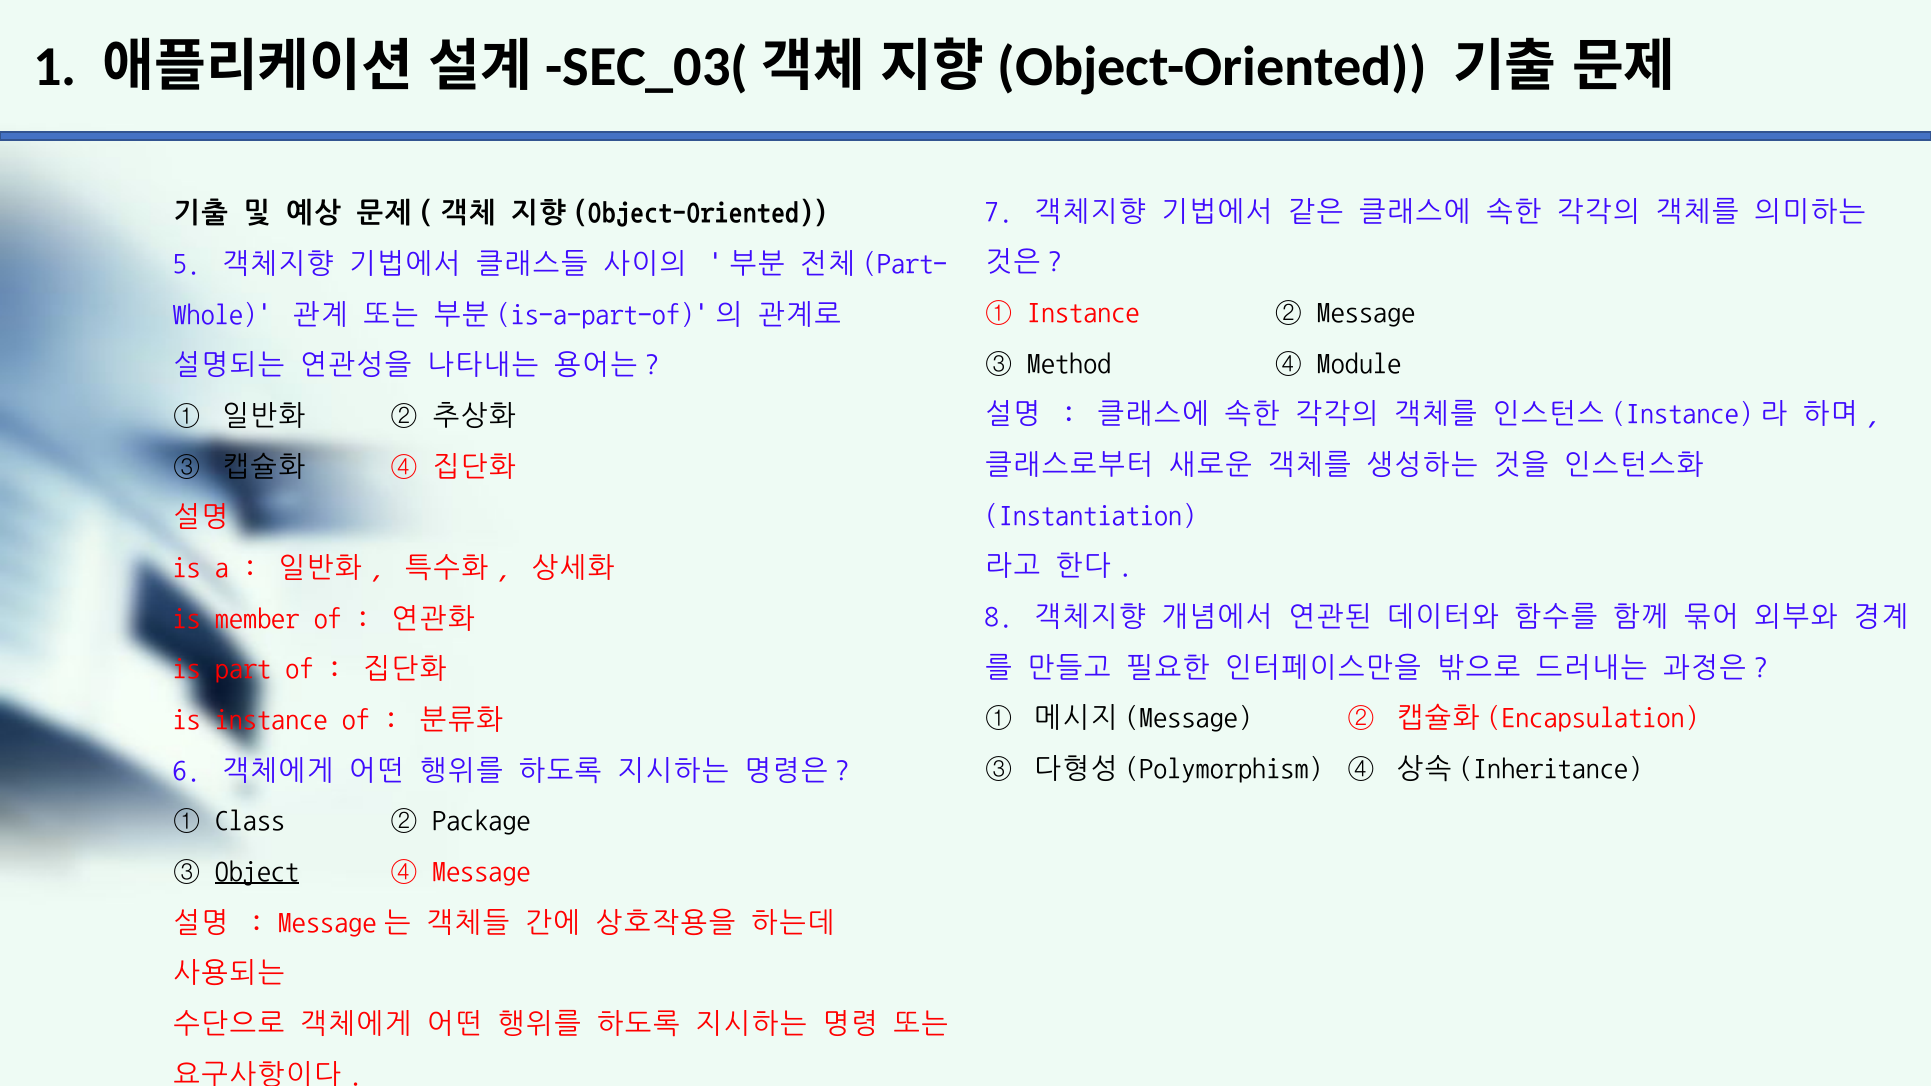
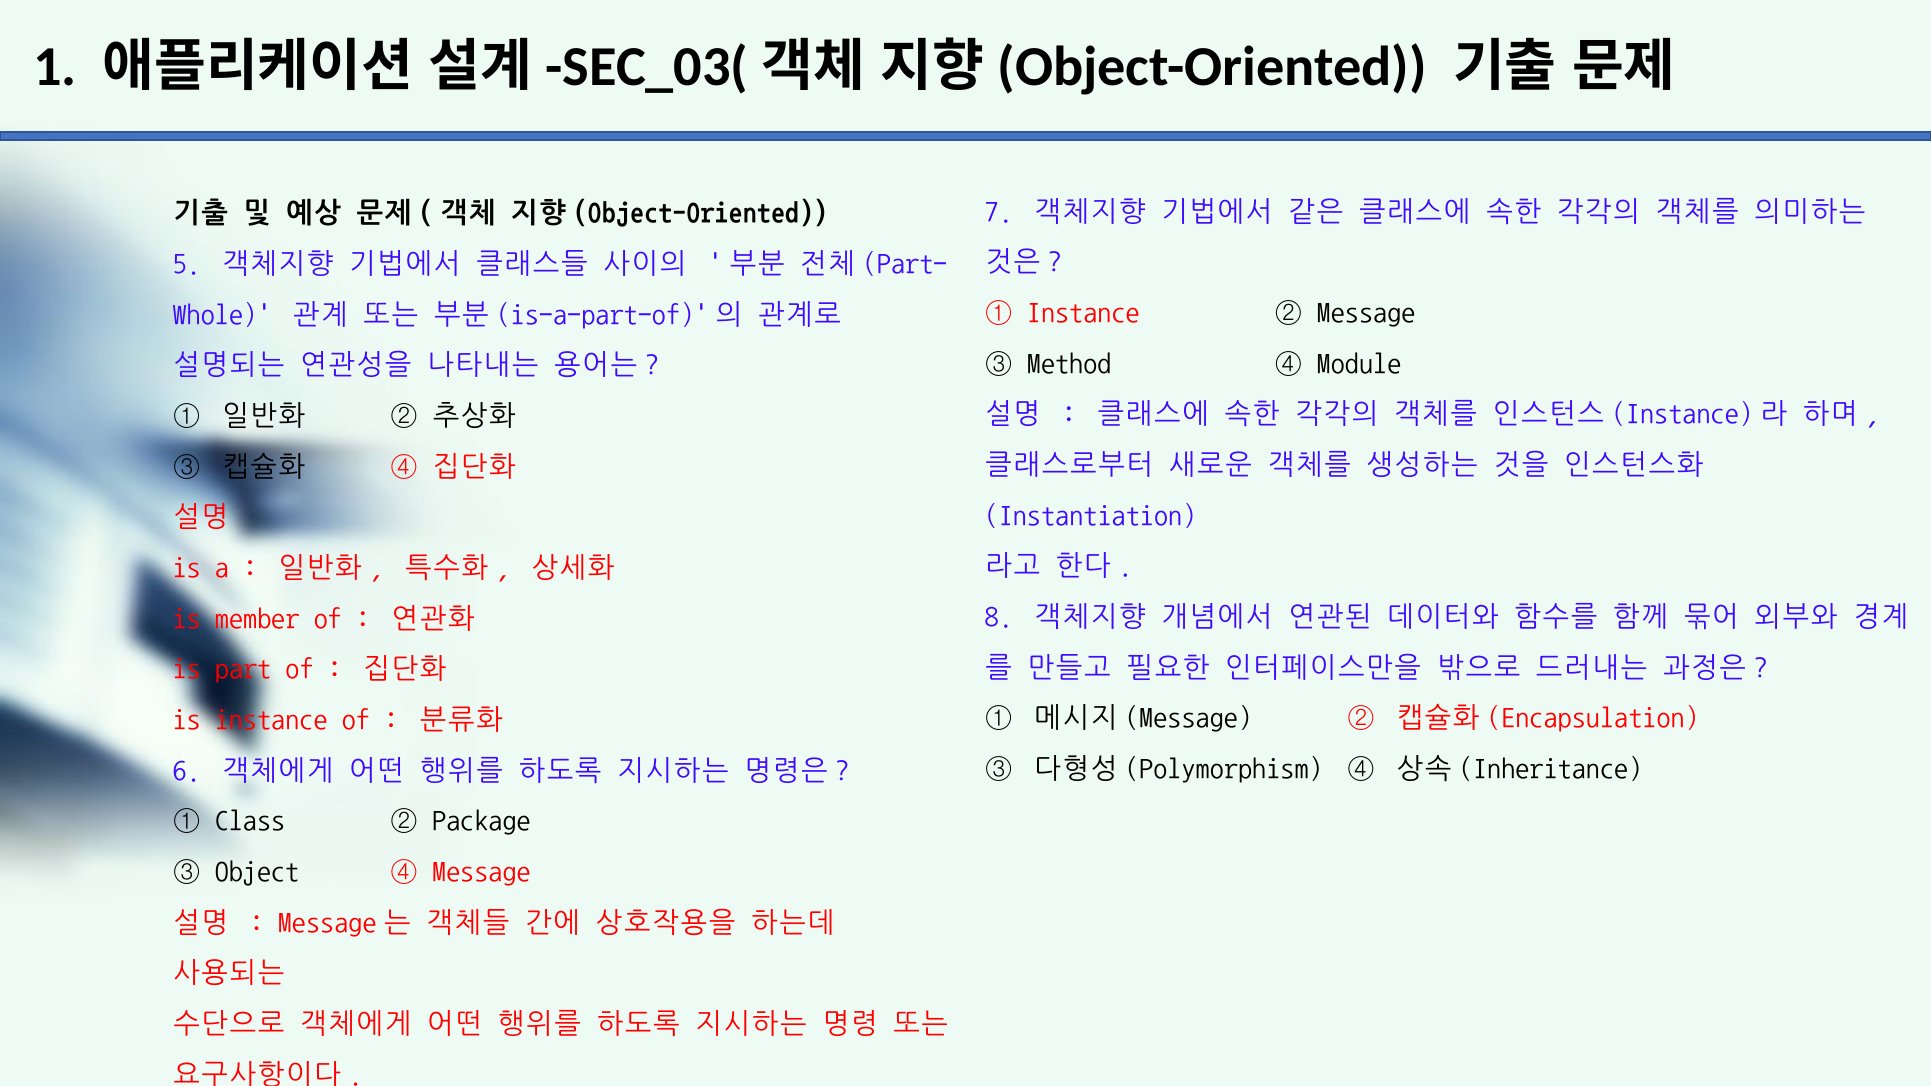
Object underline: present -> none (257, 871)
